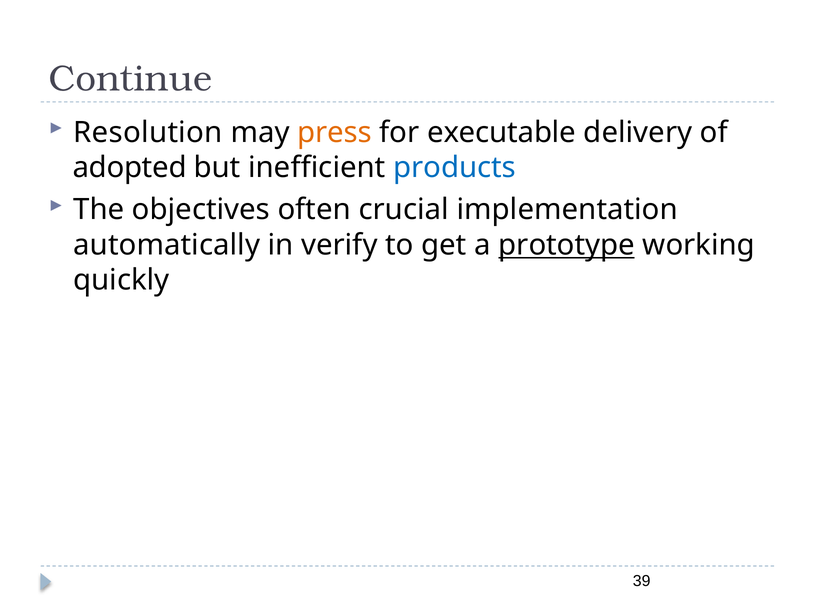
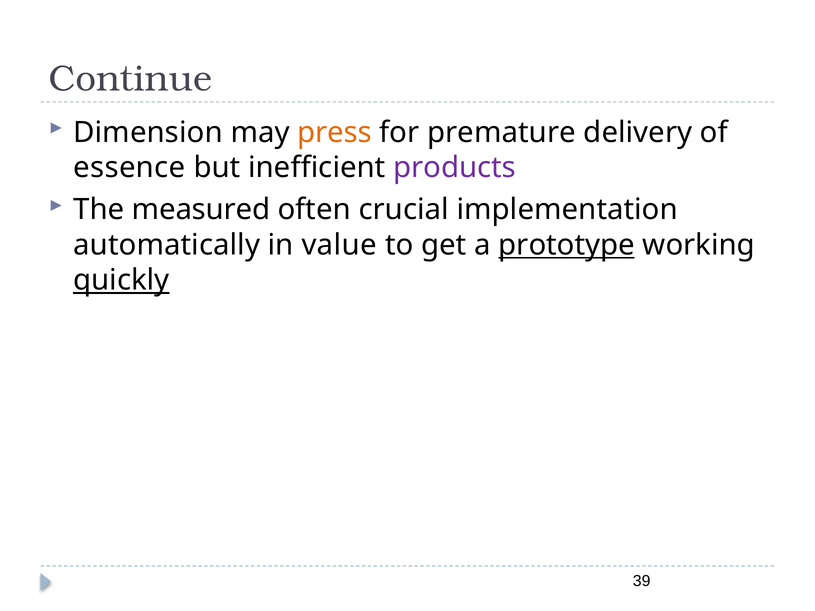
Resolution: Resolution -> Dimension (148, 132)
executable: executable -> premature (501, 132)
adopted: adopted -> essence (129, 168)
products colour: blue -> purple (455, 168)
objectives: objectives -> measured (201, 210)
verify: verify -> value (339, 245)
quickly underline: none -> present (121, 280)
